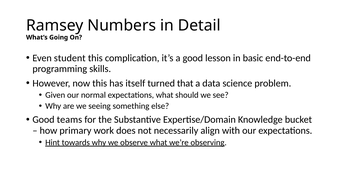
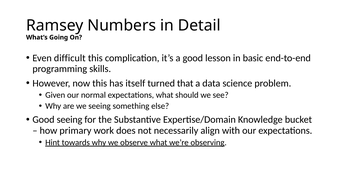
student: student -> difficult (70, 58)
Good teams: teams -> seeing (70, 119)
